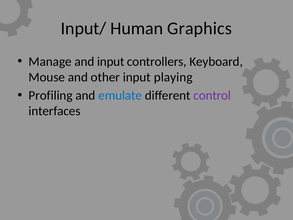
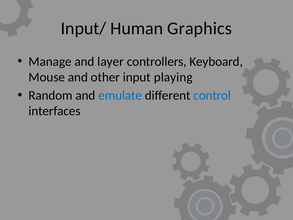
and input: input -> layer (111, 61)
Profiling: Profiling -> Random (51, 95)
control colour: purple -> blue (212, 95)
